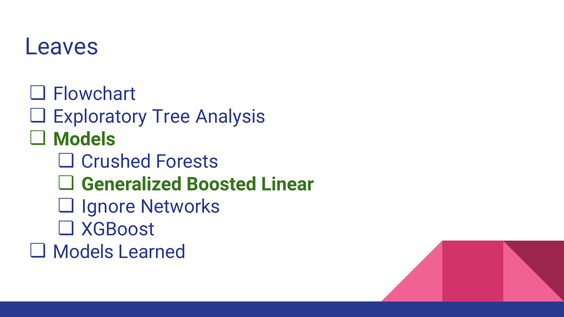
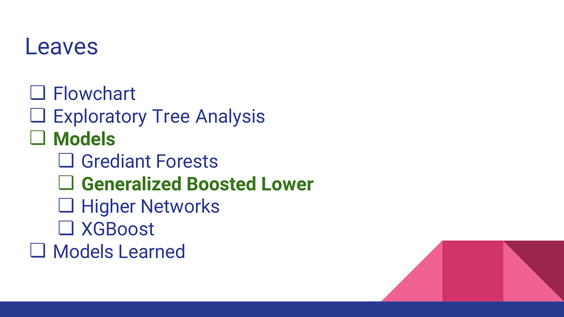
Crushed: Crushed -> Grediant (116, 162)
Linear: Linear -> Lower (287, 184)
Ignore: Ignore -> Higher (109, 207)
